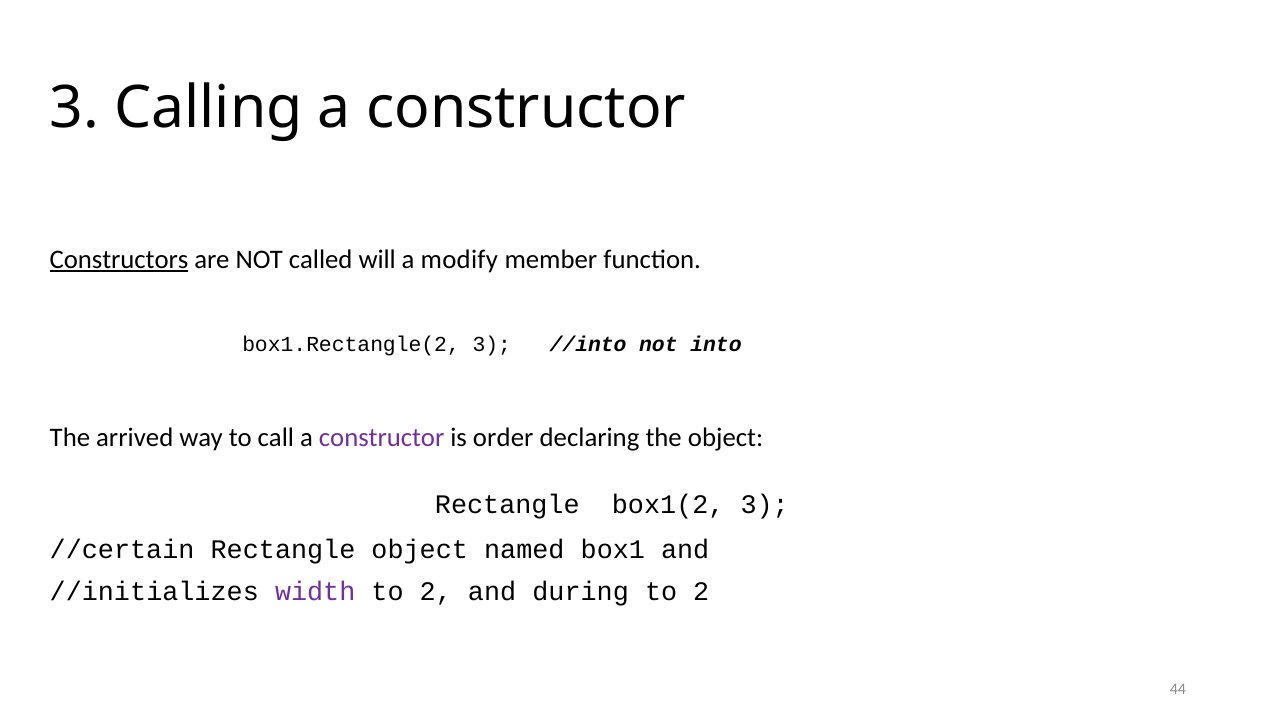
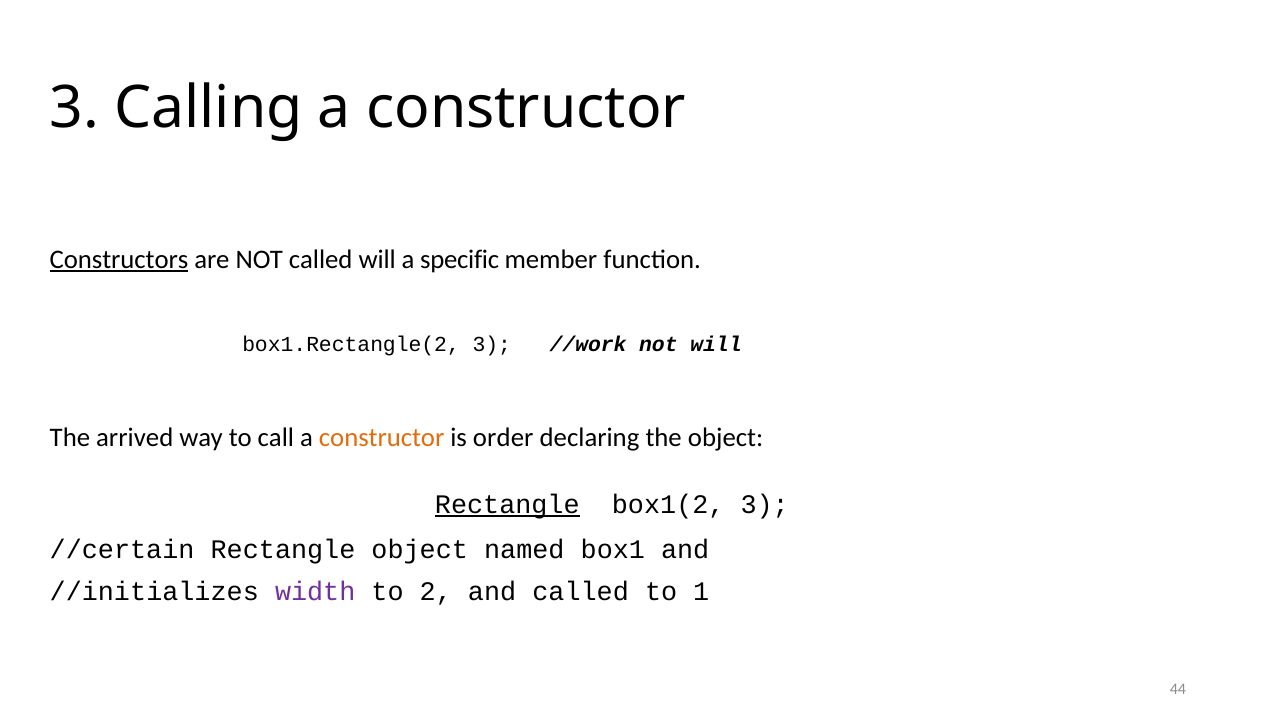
modify: modify -> specific (460, 259)
//into: //into -> //work (588, 345)
not into: into -> will (716, 345)
constructor colour: purple -> orange (382, 438)
Rectangle underline: none -> present (507, 505)
and during: during -> called (581, 592)
2: 2 -> 1 (701, 592)
